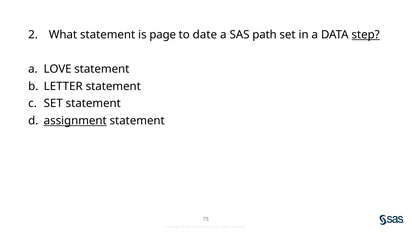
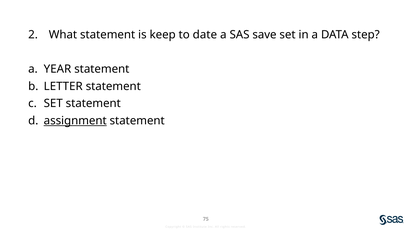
page: page -> keep (163, 35)
path: path -> save (264, 35)
step underline: present -> none (366, 35)
LOVE: LOVE -> YEAR (57, 69)
